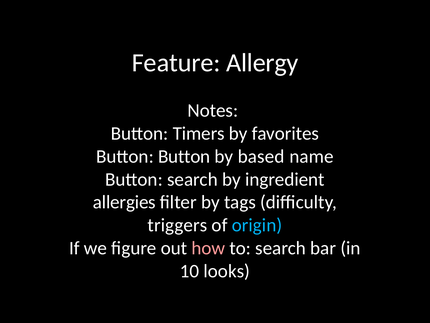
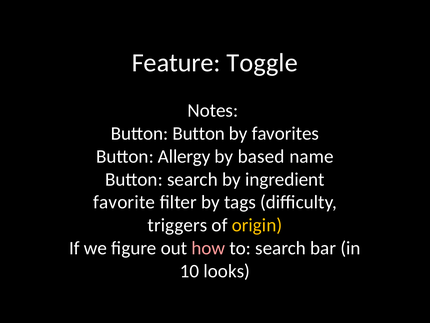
Allergy: Allergy -> Toggle (262, 63)
Button Timers: Timers -> Button (199, 133)
Button Button: Button -> Allergy (184, 156)
allergies: allergies -> favorite (124, 202)
origin colour: light blue -> yellow (257, 225)
